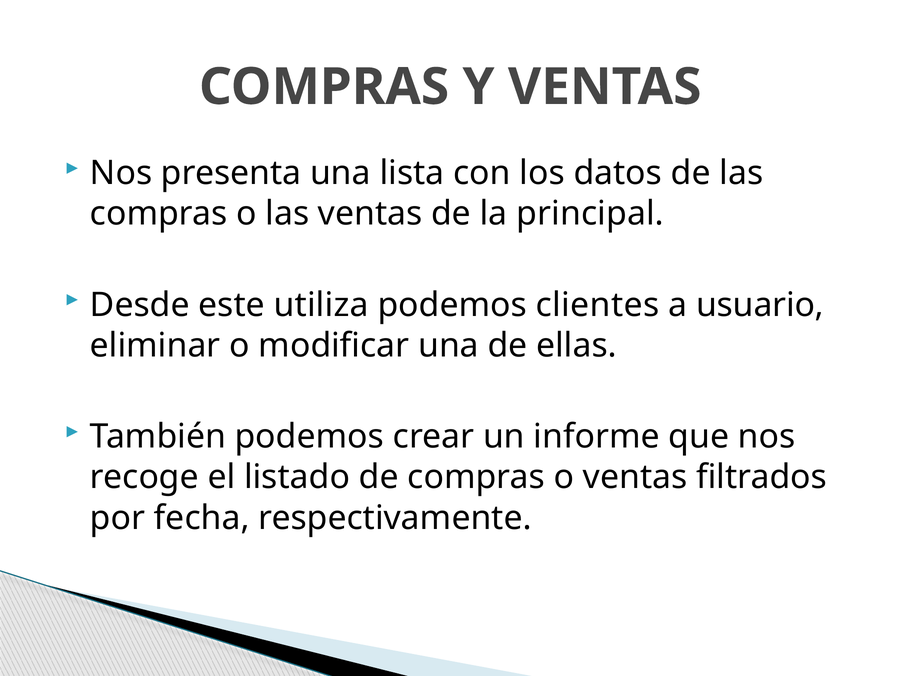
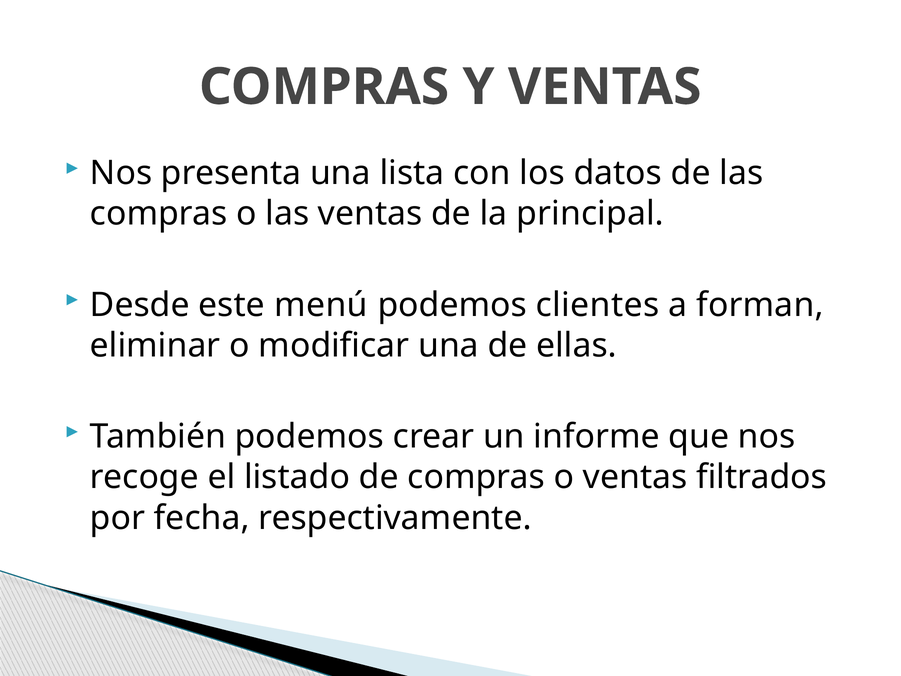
utiliza: utiliza -> menú (321, 305)
usuario: usuario -> forman (760, 305)
